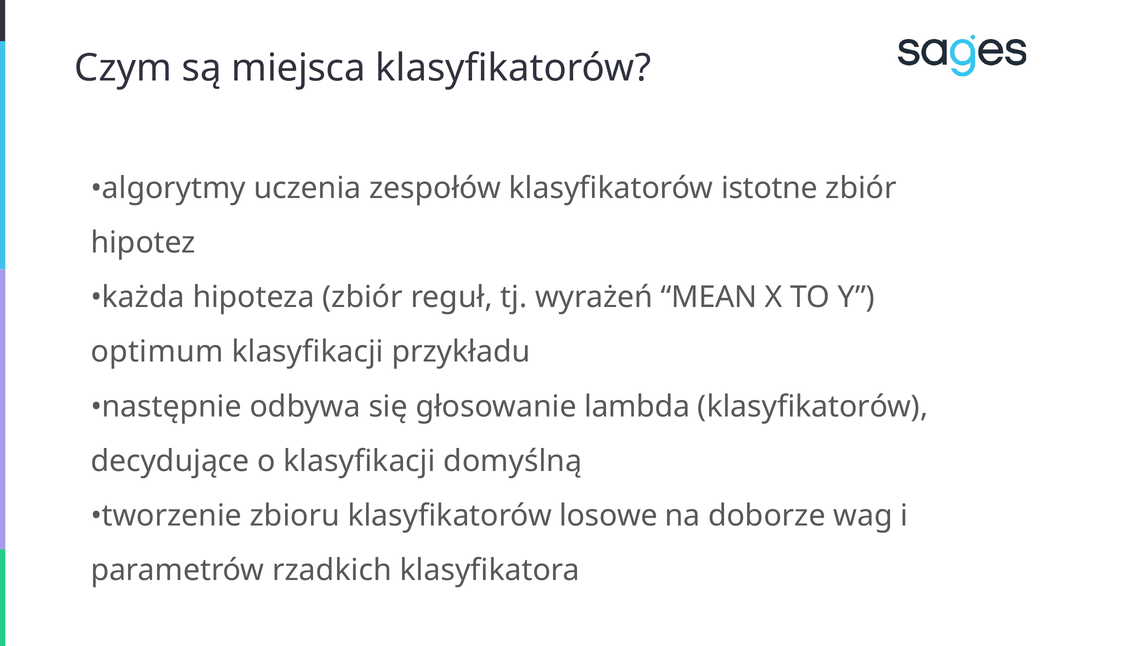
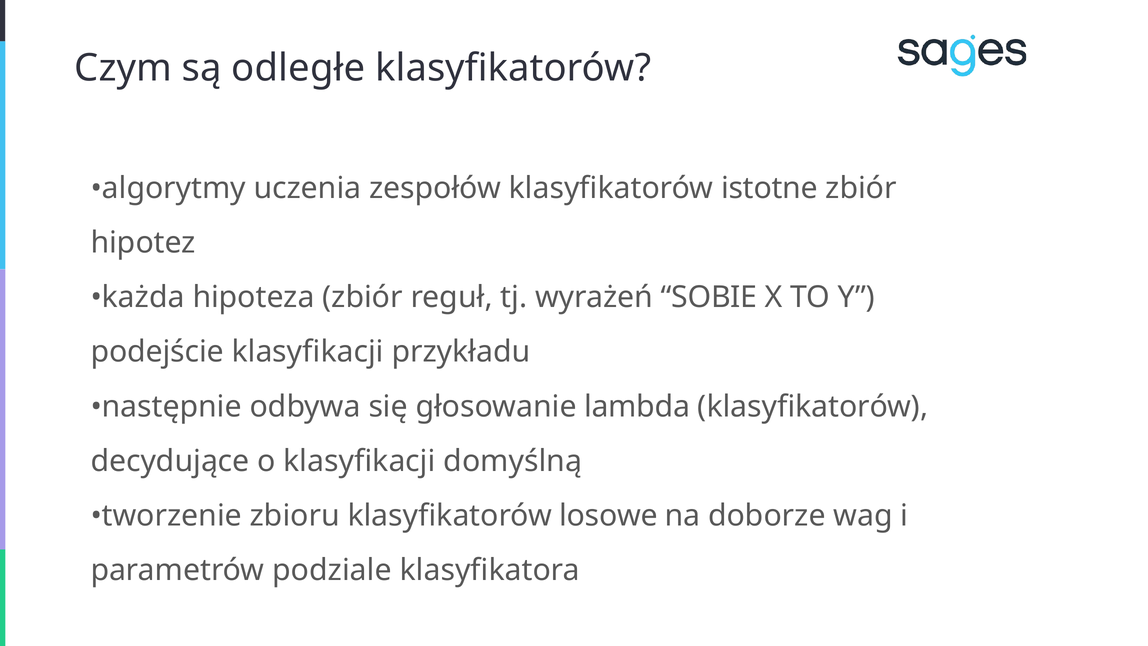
miejsca: miejsca -> odległe (298, 68)
MEAN: MEAN -> SOBIE (709, 297)
optimum: optimum -> podejście (157, 352)
rzadkich: rzadkich -> podziale (332, 570)
